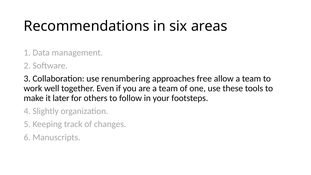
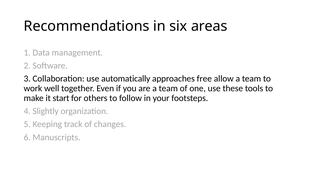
renumbering: renumbering -> automatically (126, 79)
later: later -> start (61, 98)
